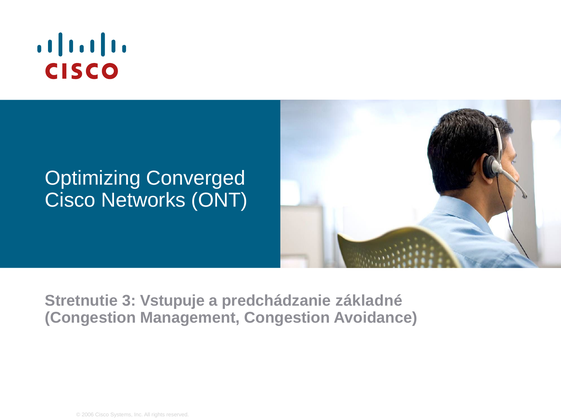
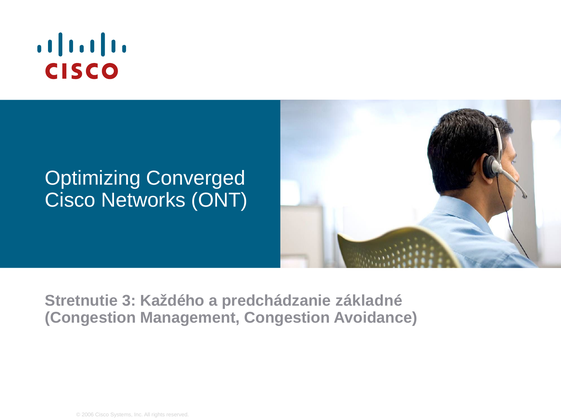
Vstupuje: Vstupuje -> Každého (172, 301)
